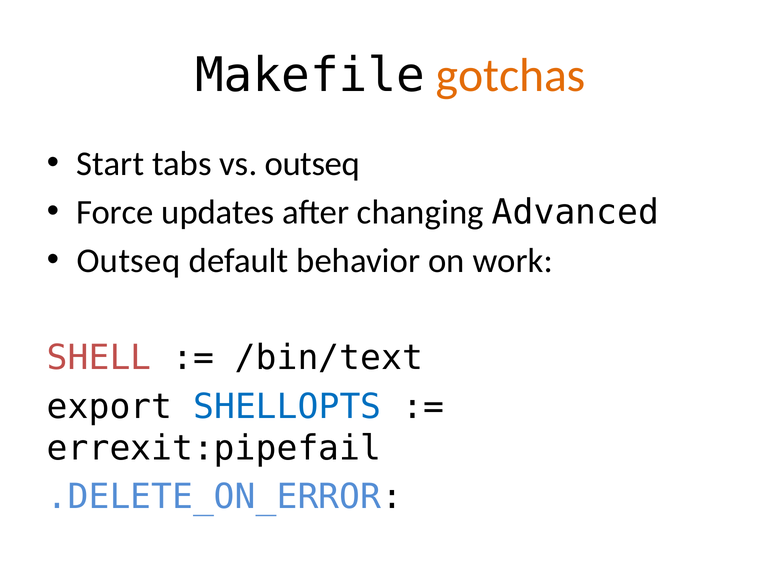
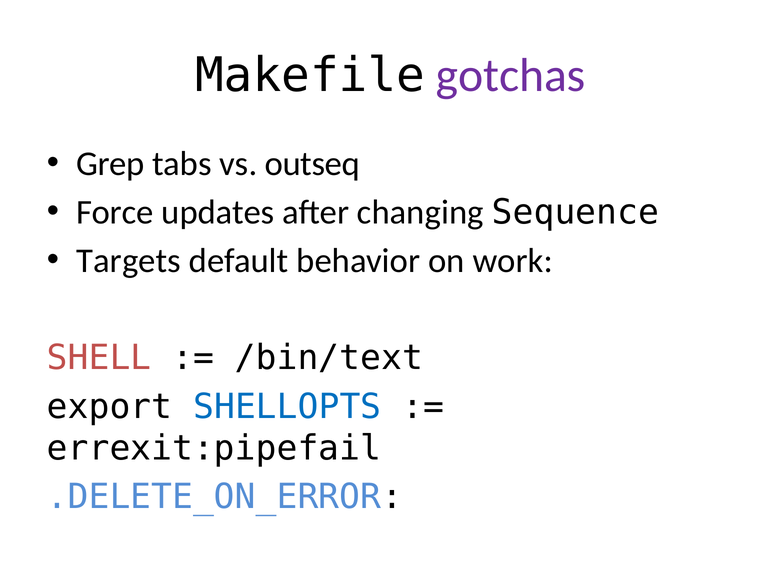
gotchas colour: orange -> purple (511, 76)
Start: Start -> Grep (110, 164)
Advanced: Advanced -> Sequence (575, 213)
Outseq: Outseq -> Targets (129, 261)
